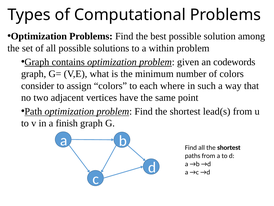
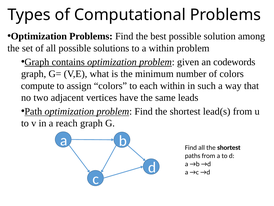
consider: consider -> compute (38, 86)
each where: where -> within (173, 86)
point: point -> leads (188, 97)
finish: finish -> reach (67, 123)
